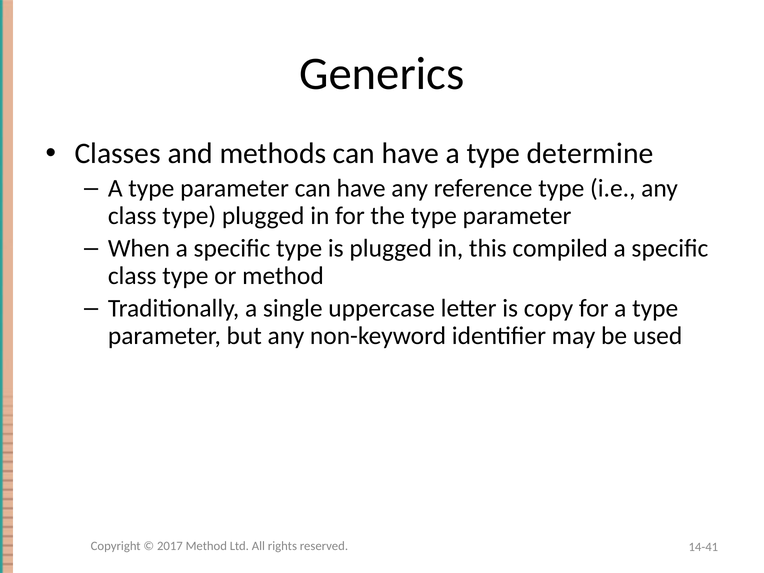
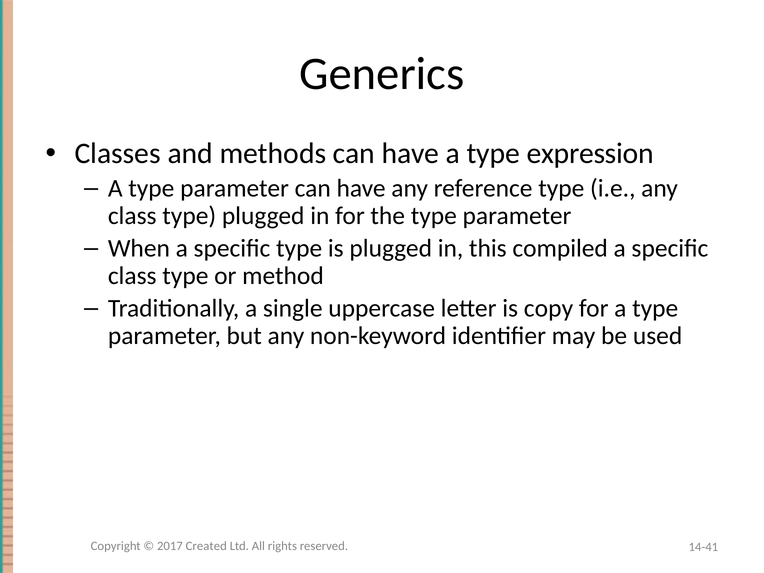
determine: determine -> expression (590, 153)
2017 Method: Method -> Created (206, 546)
